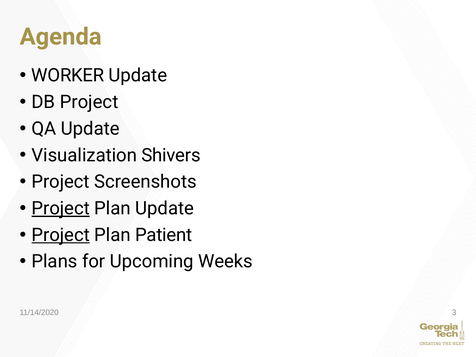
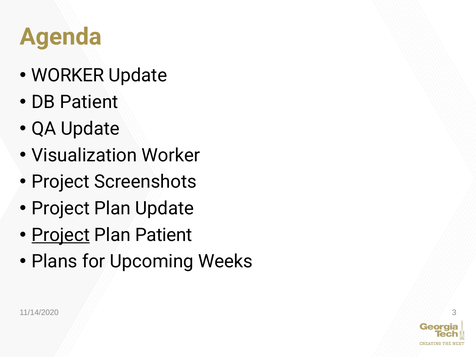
DB Project: Project -> Patient (89, 102)
Visualization Shivers: Shivers -> Worker (171, 155)
Project underline: present -> none (61, 208)
